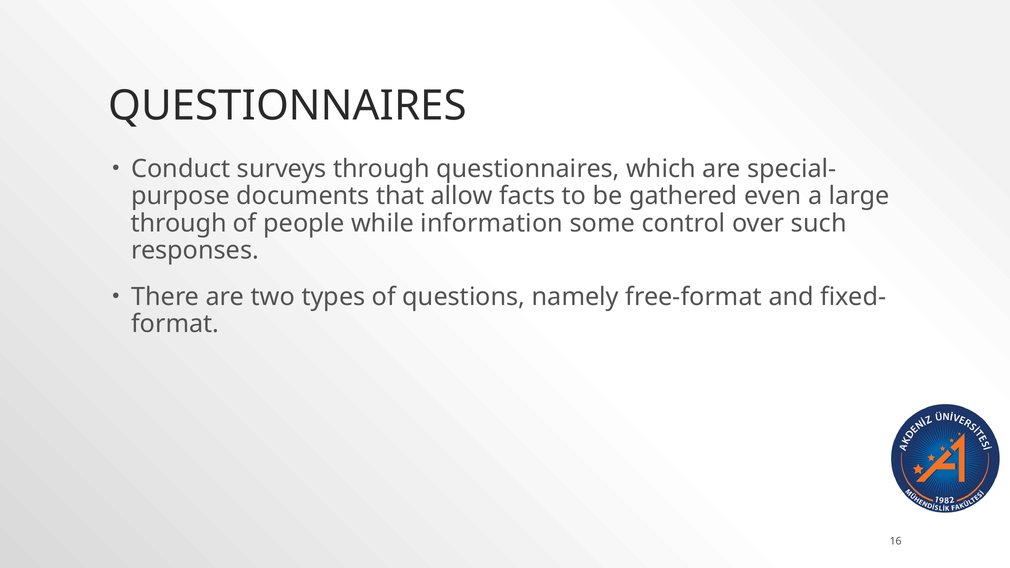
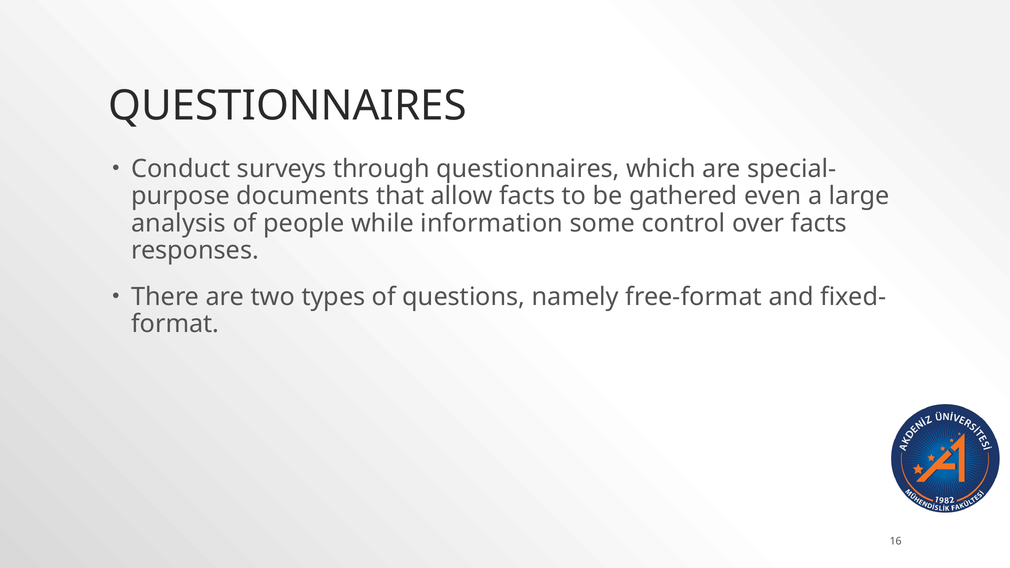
through: through -> analysis (179, 223)
over such: such -> facts (819, 223)
